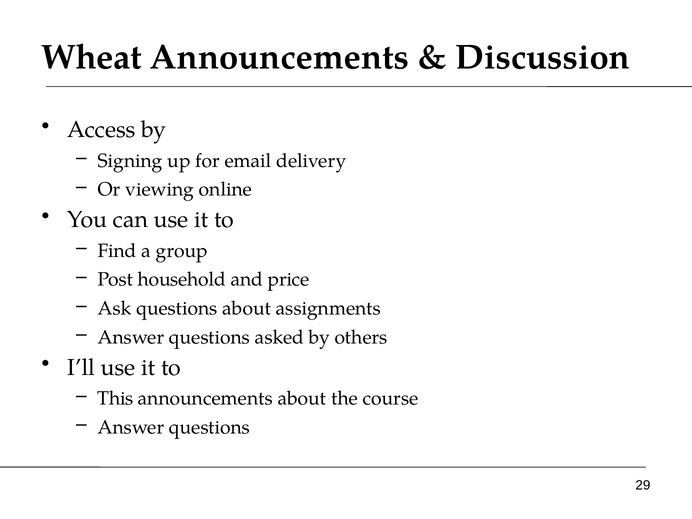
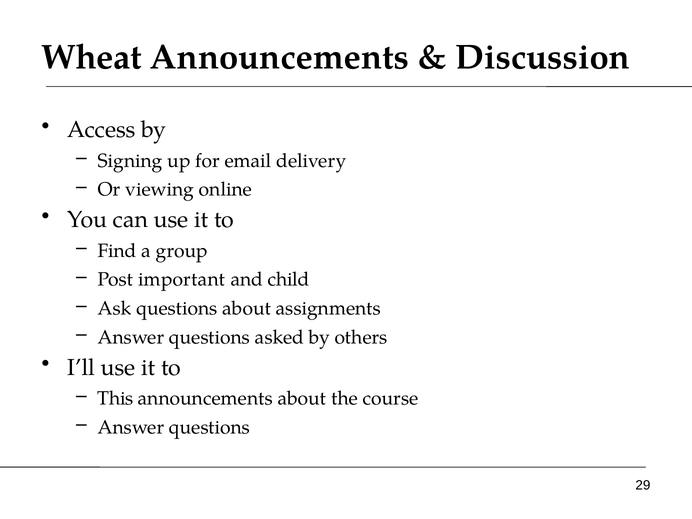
household: household -> important (182, 280)
price: price -> child (289, 280)
